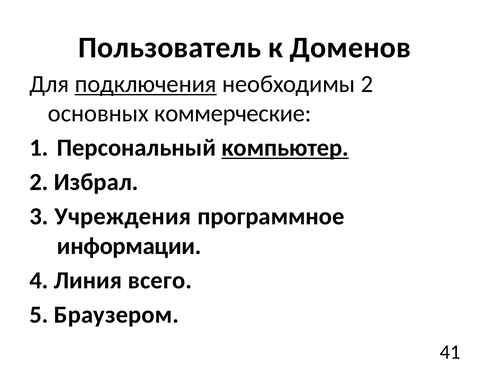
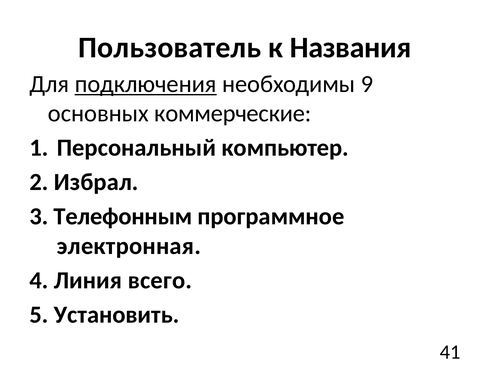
Доменов: Доменов -> Названия (351, 47)
необходимы 2: 2 -> 9 (367, 84)
компьютер underline: present -> none (285, 148)
Учреждения: Учреждения -> Телефонным (123, 216)
информации: информации -> электронная (129, 246)
Браузером: Браузером -> Установить (117, 314)
